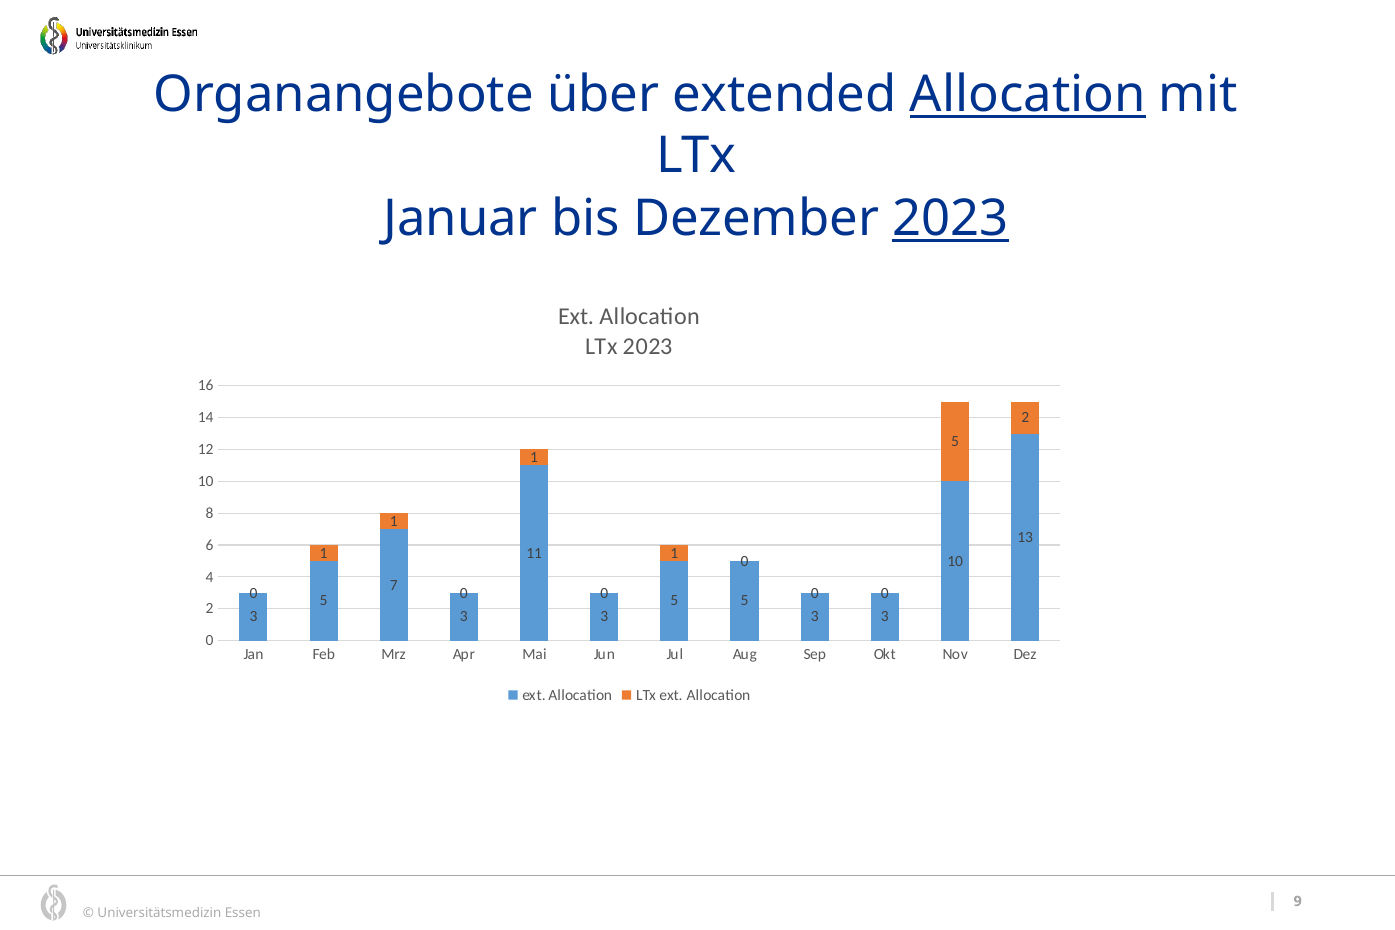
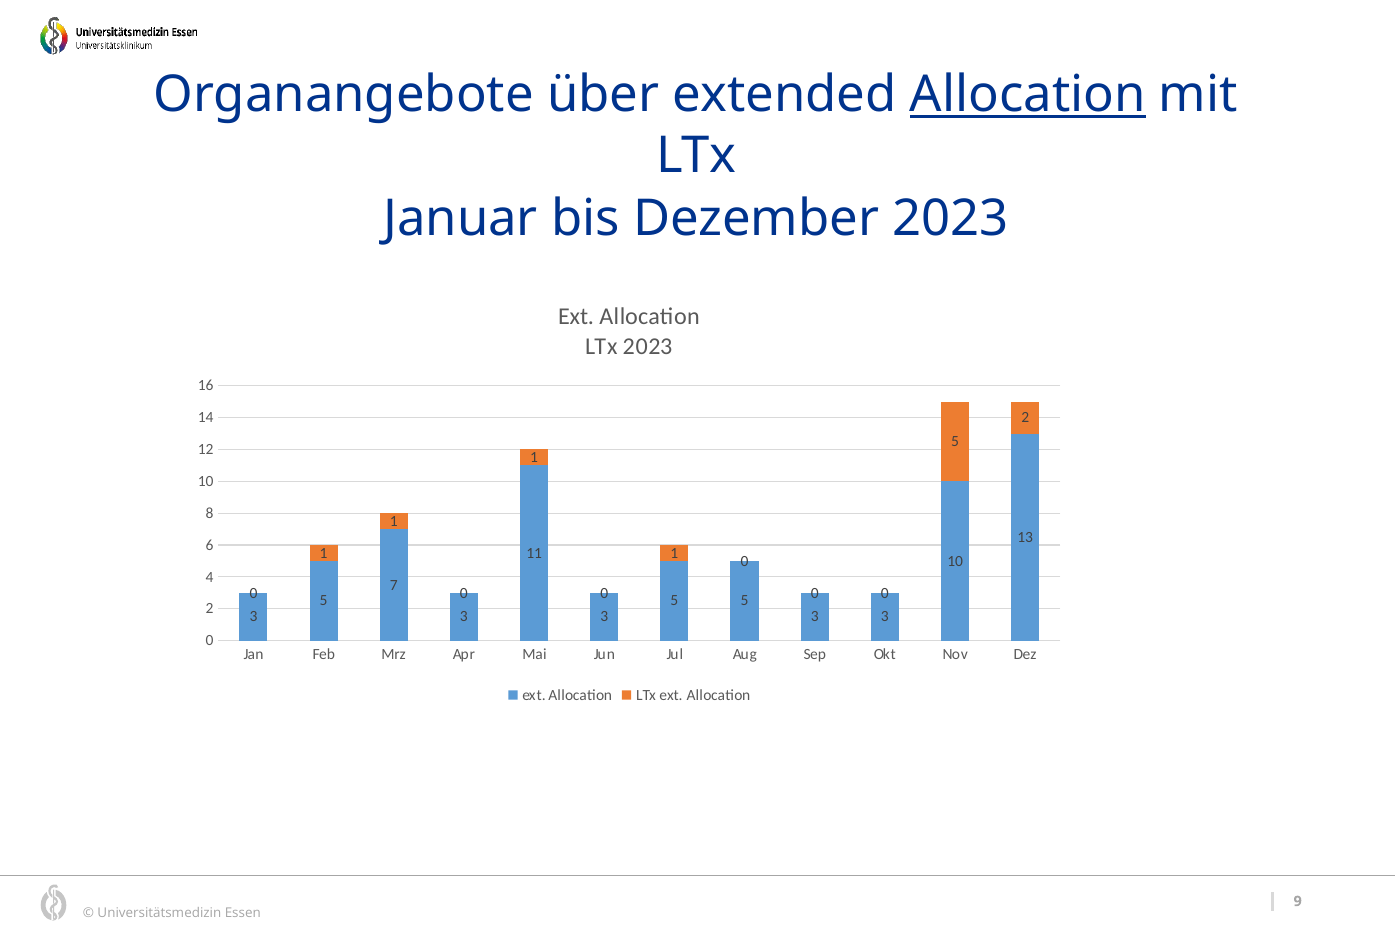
2023 underline: present -> none (951, 218)
